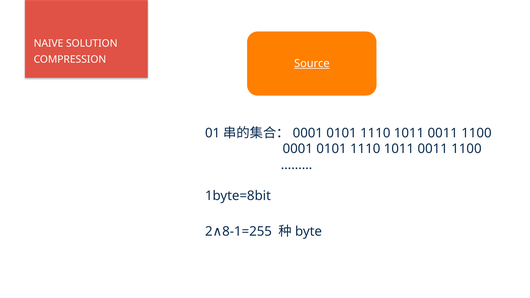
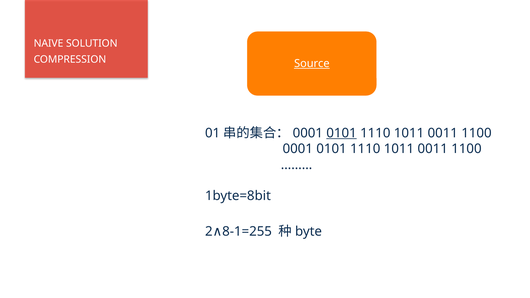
0101 underline: none -> present (342, 133)
